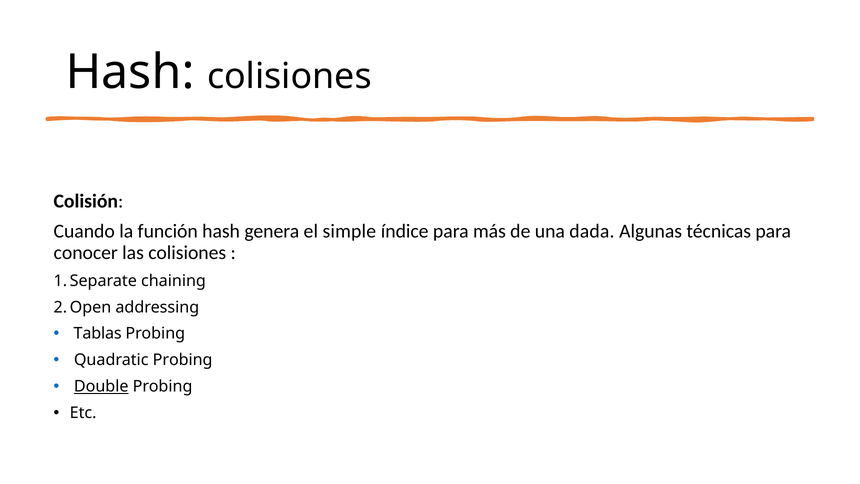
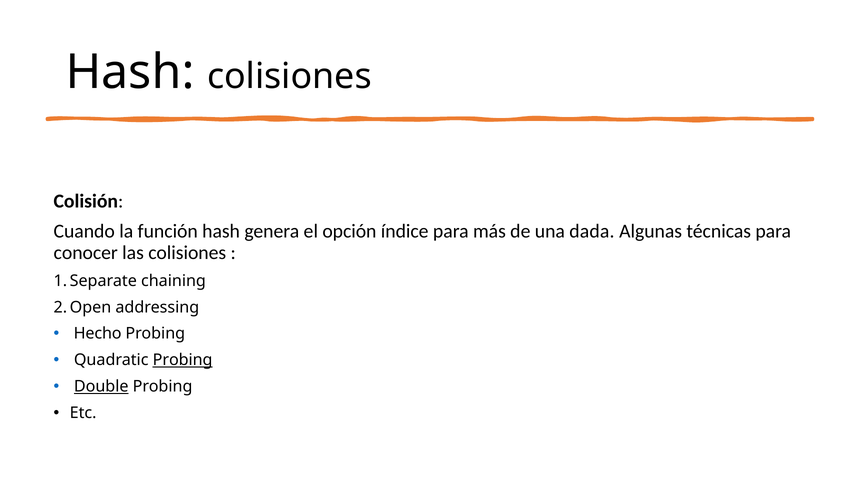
simple: simple -> opción (349, 231)
Tablas: Tablas -> Hecho (98, 333)
Probing underline: none -> present (183, 360)
